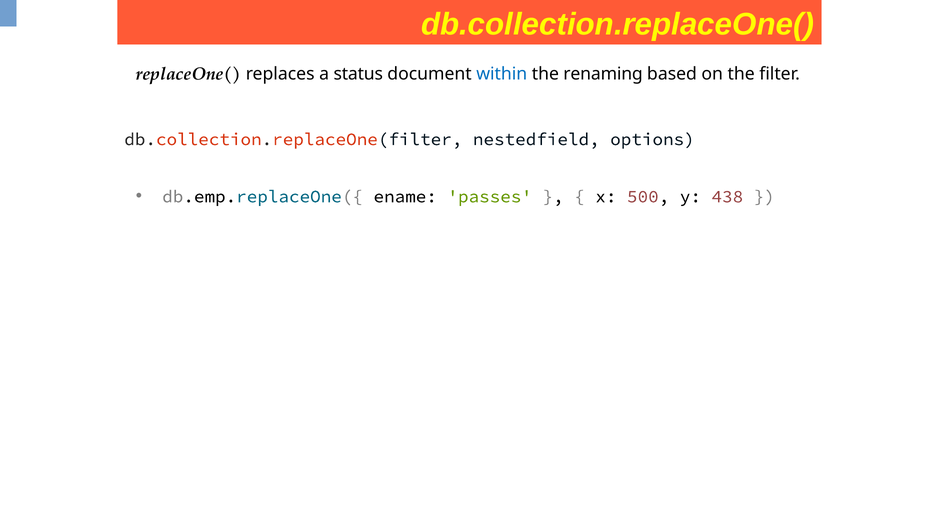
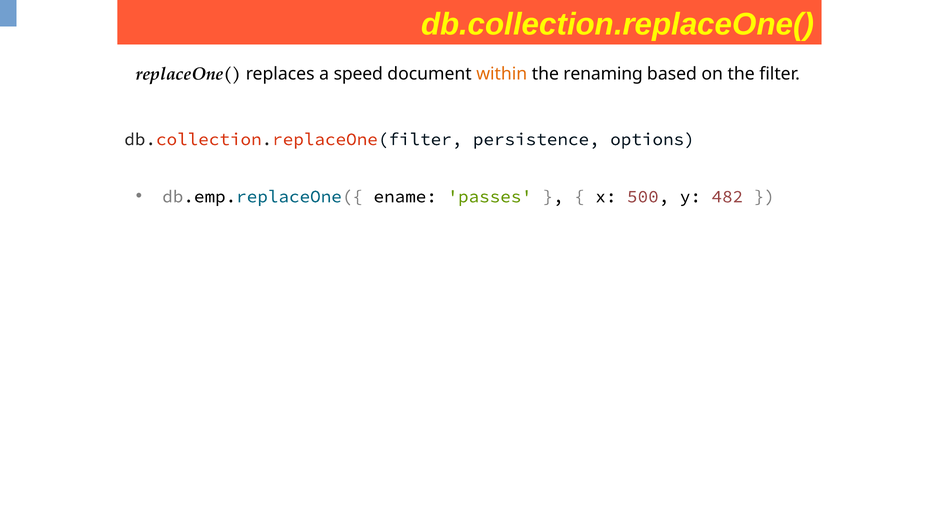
status: status -> speed (358, 74)
within colour: blue -> orange (502, 74)
nestedfield: nestedfield -> persistence (536, 139)
438: 438 -> 482 (727, 197)
